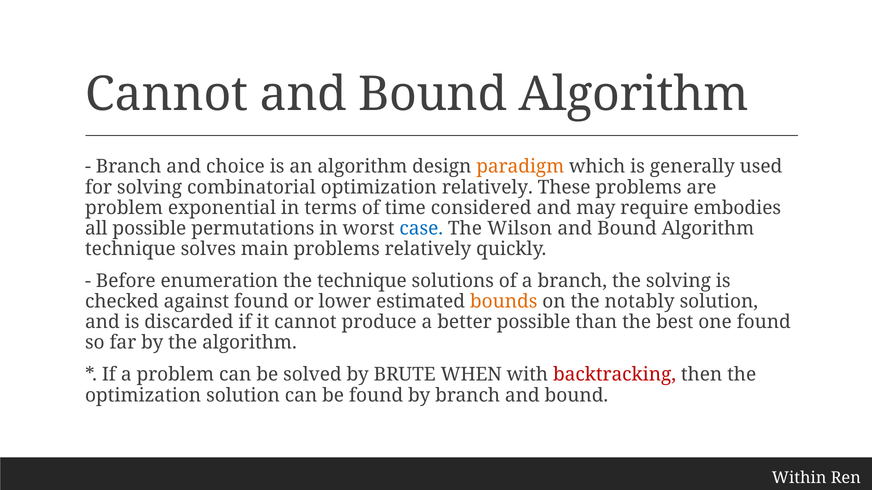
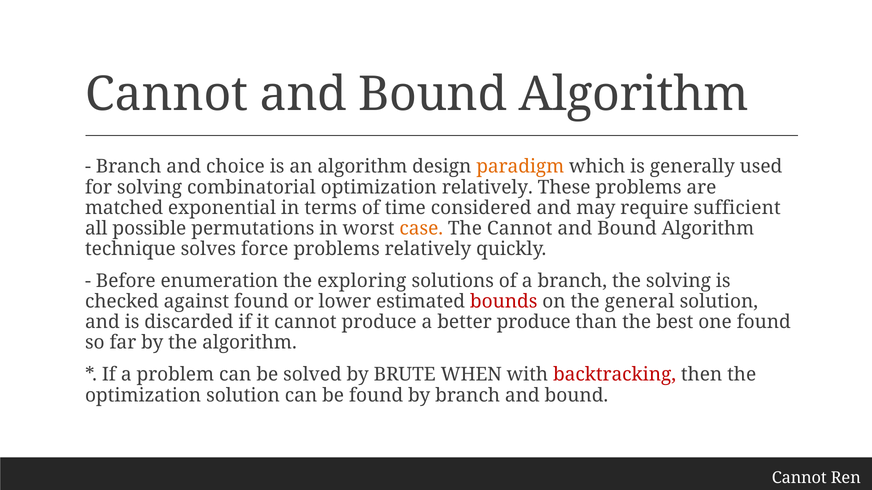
problem: problem -> matched (124, 208)
embodies: embodies -> sufficient (737, 208)
case colour: blue -> orange (421, 229)
The Wilson: Wilson -> Cannot (520, 229)
main: main -> force (265, 249)
the technique: technique -> exploring (362, 281)
bounds colour: orange -> red (504, 302)
notably: notably -> general (640, 302)
better possible: possible -> produce (534, 322)
Within: Within -> Cannot (799, 478)
